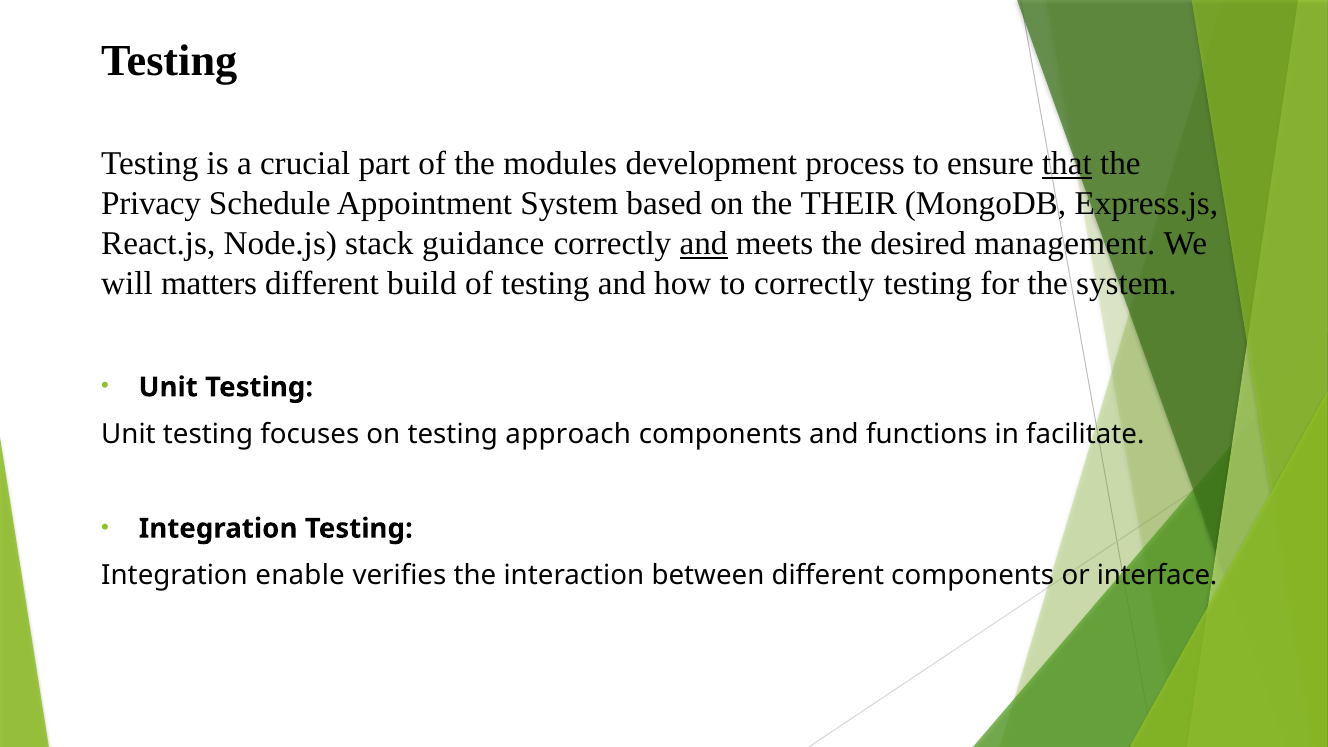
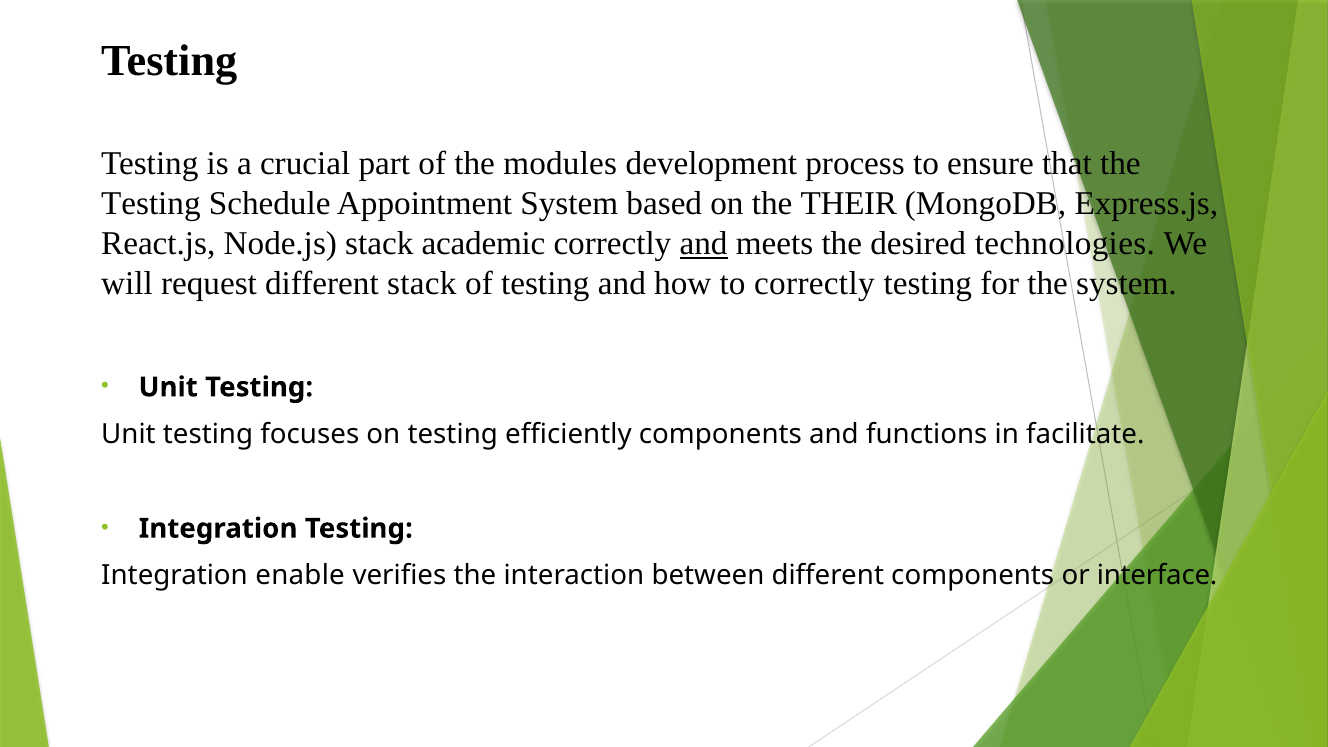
that underline: present -> none (1067, 164)
Privacy: Privacy -> Testing (151, 204)
guidance: guidance -> academic (484, 244)
management: management -> technologies (1065, 244)
matters: matters -> request (209, 284)
different build: build -> stack (422, 284)
approach: approach -> efficiently (568, 434)
